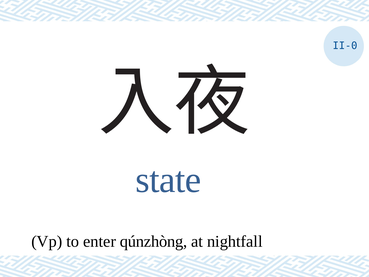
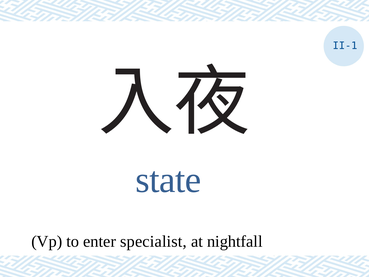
II-0: II-0 -> II-1 (345, 46)
qúnzhòng: qúnzhòng -> specialist (153, 241)
